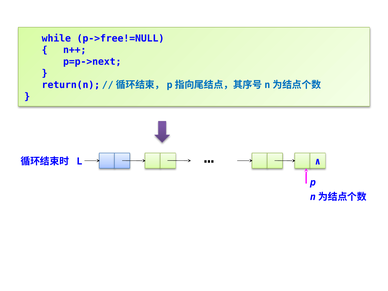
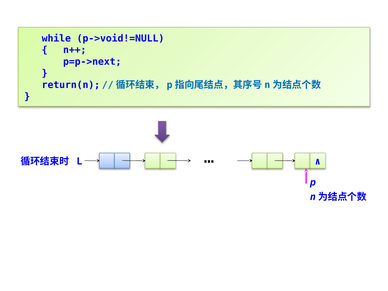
p->free!=NULL: p->free!=NULL -> p->void!=NULL (121, 38)
